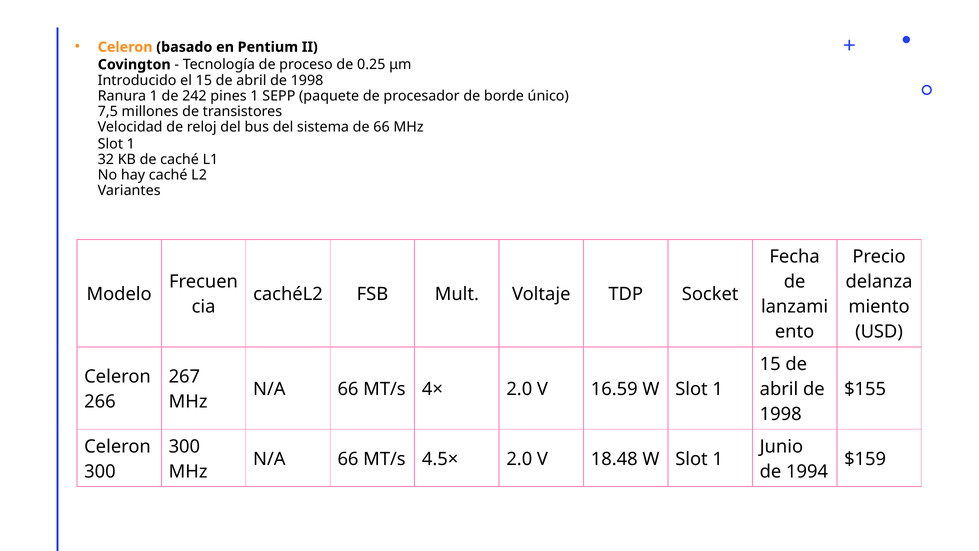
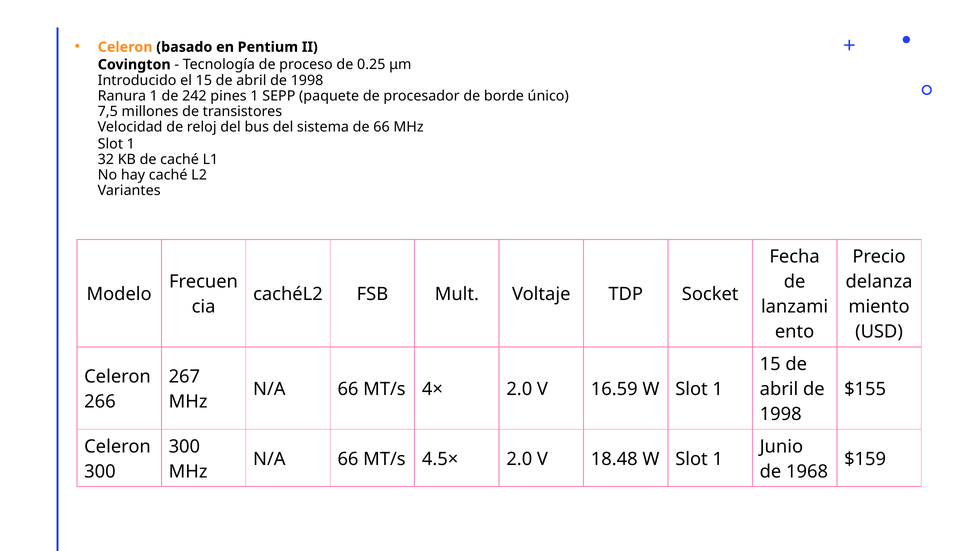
1994: 1994 -> 1968 (807, 471)
